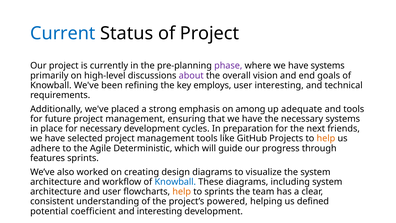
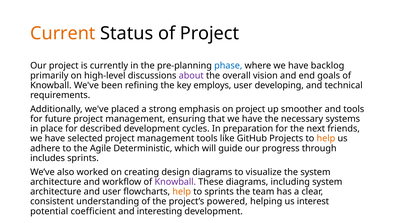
Current colour: blue -> orange (63, 33)
phase colour: purple -> blue (228, 66)
have systems: systems -> backlog (328, 66)
user interesting: interesting -> developing (279, 85)
on among: among -> project (250, 109)
adequate: adequate -> smoother (302, 109)
for necessary: necessary -> described (101, 129)
features: features -> includes (48, 158)
Knowball colour: blue -> purple (175, 182)
defined: defined -> interest (313, 201)
